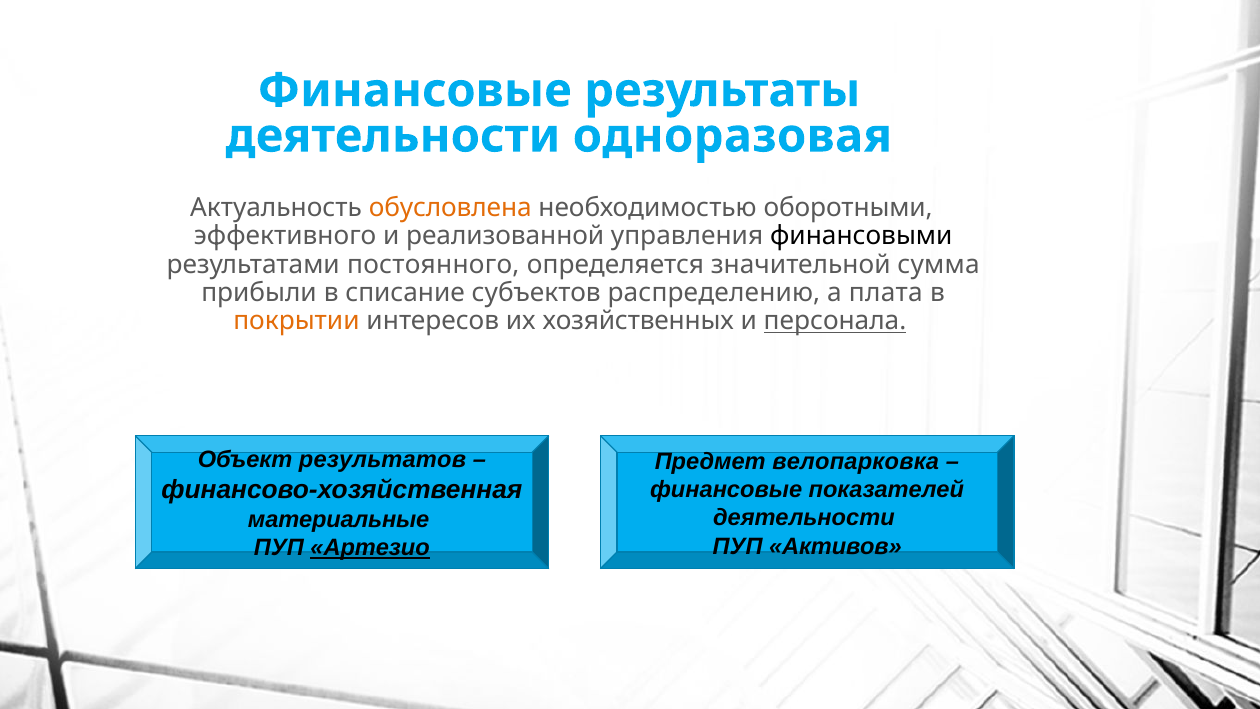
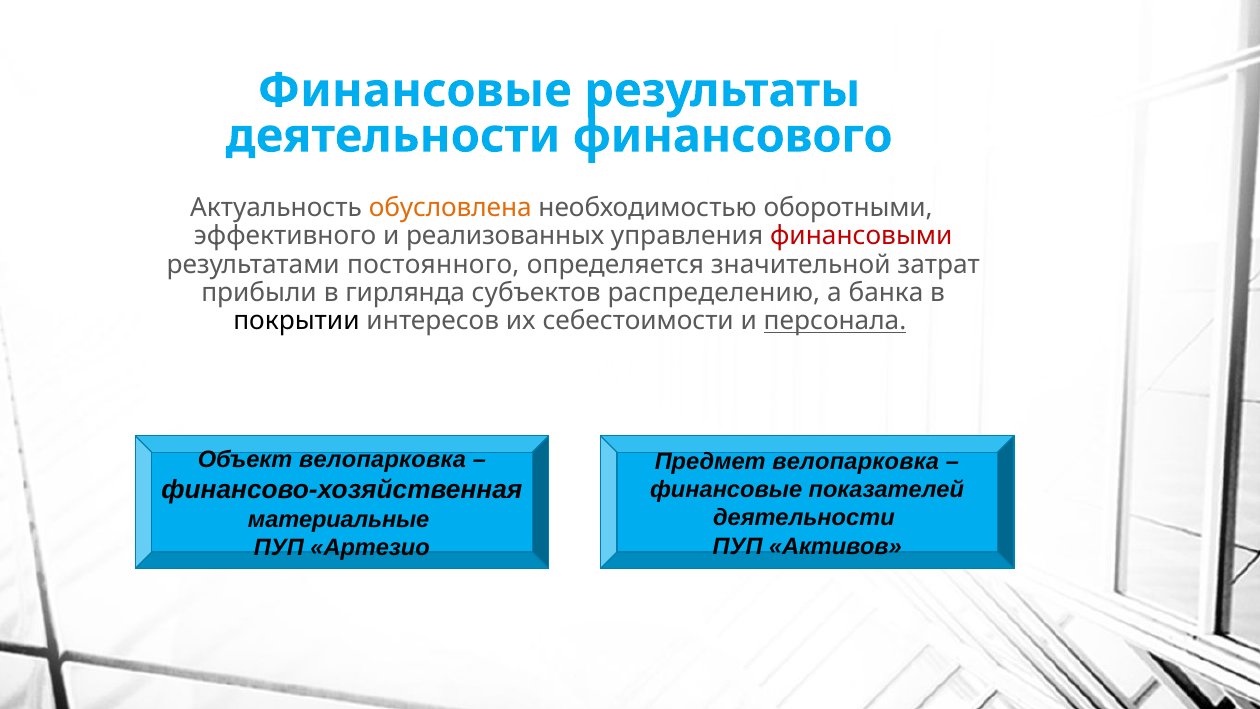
одноразовая: одноразовая -> финансового (733, 136)
реализованной: реализованной -> реализованных (505, 236)
финансовыми colour: black -> red (861, 236)
сумма: сумма -> затрат (939, 265)
списание: списание -> гирлянда (405, 293)
плата: плата -> банка (886, 293)
покрытии colour: orange -> black (296, 321)
хозяйственных: хозяйственных -> себестоимости (638, 321)
Объект результатов: результатов -> велопарковка (382, 460)
Артезио underline: present -> none (370, 548)
